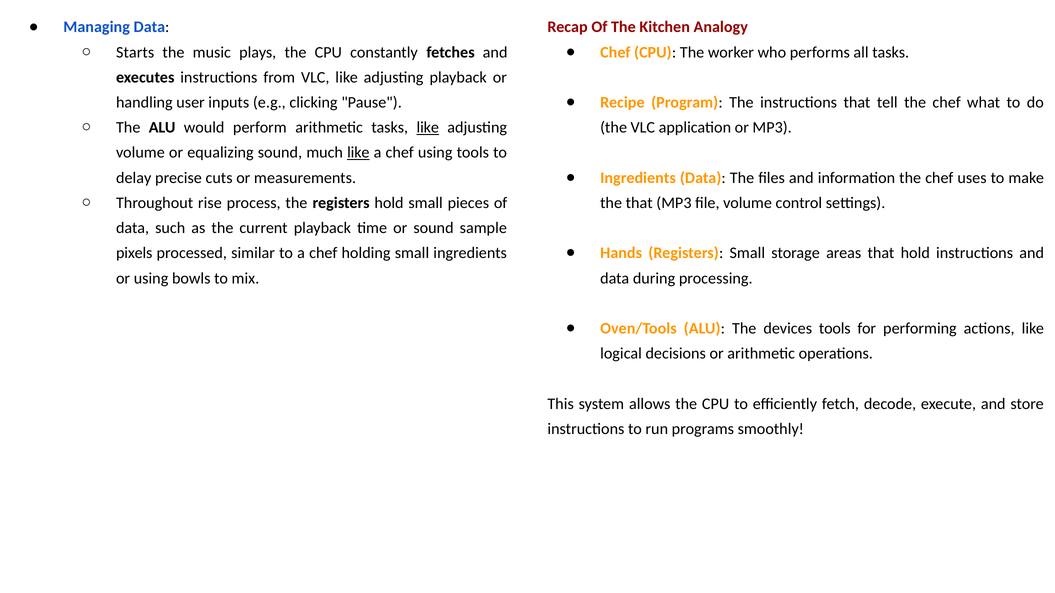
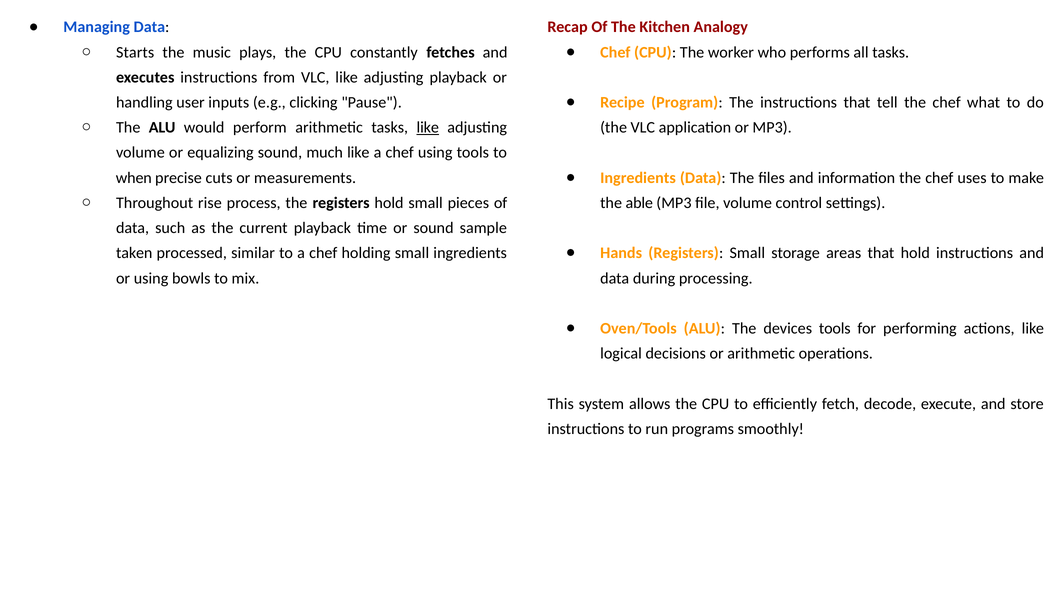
like underline: present -> none (358, 153)
delay: delay -> when (134, 178)
the that: that -> able (639, 203)
pixels: pixels -> taken (134, 253)
